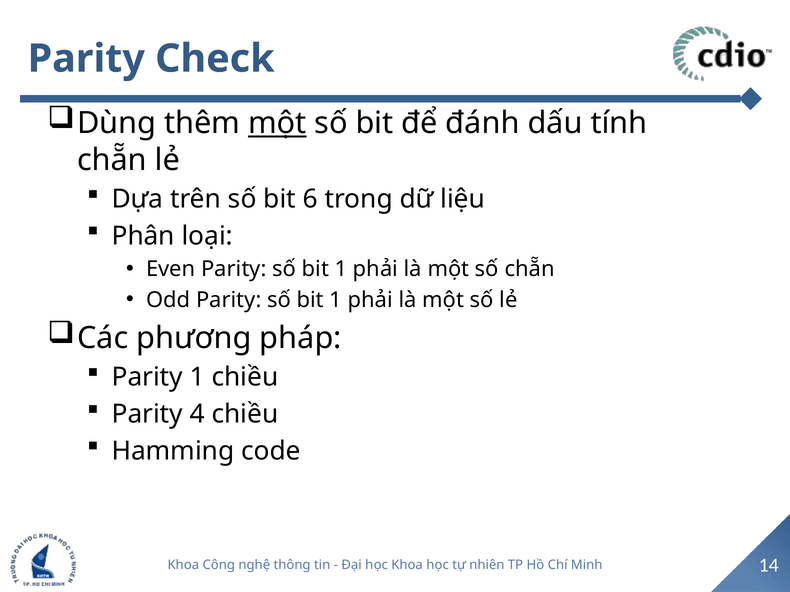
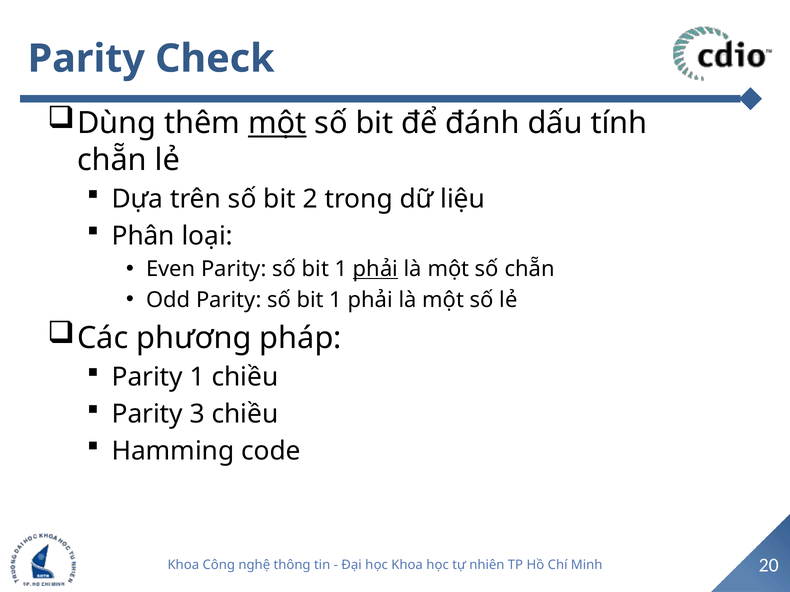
6: 6 -> 2 (310, 199)
phải underline: none -> present (376, 269)
4: 4 -> 3 (197, 414)
14: 14 -> 20 (769, 566)
